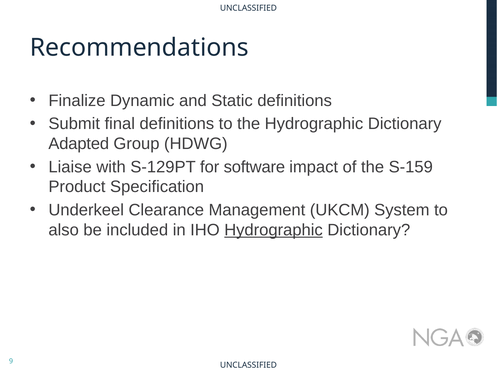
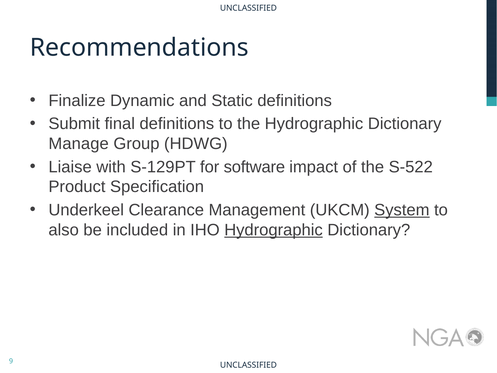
Adapted: Adapted -> Manage (79, 144)
S-159: S-159 -> S-522 (411, 167)
System underline: none -> present (402, 210)
